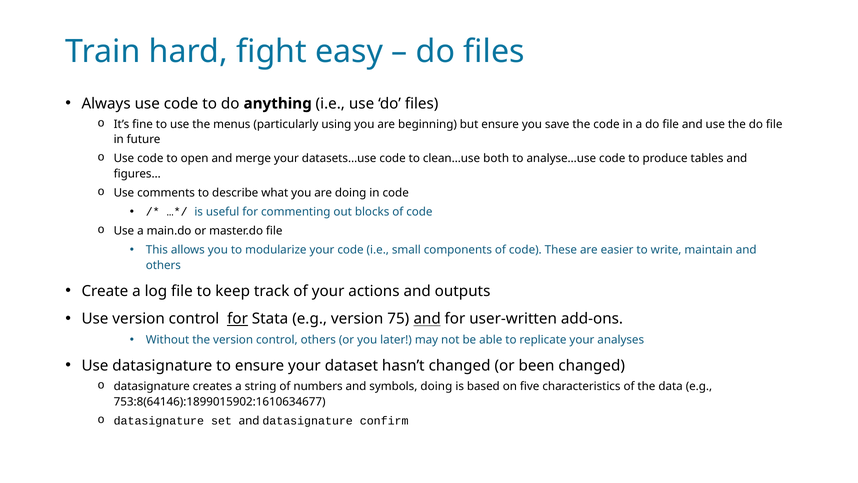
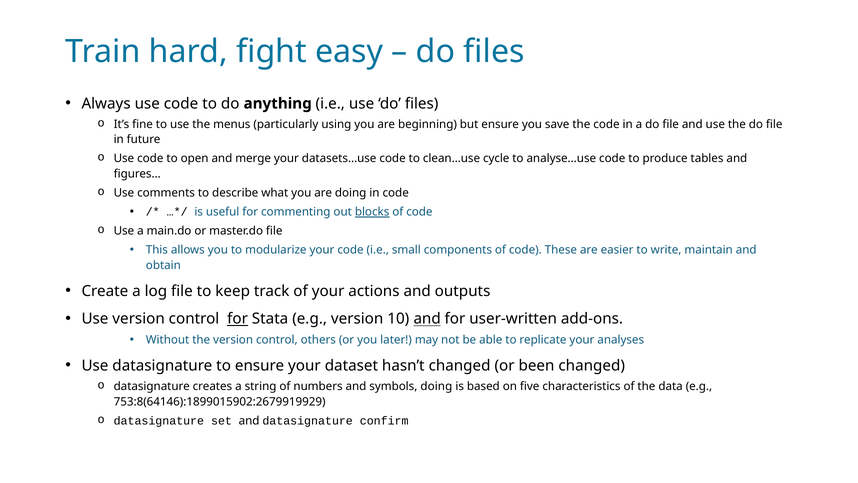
both: both -> cycle (496, 159)
blocks underline: none -> present (372, 212)
others: others -> obtain (163, 265)
75: 75 -> 10 (398, 319)
753:8(64146):1899015902:1610634677: 753:8(64146):1899015902:1610634677 -> 753:8(64146):1899015902:2679919929 (220, 401)
